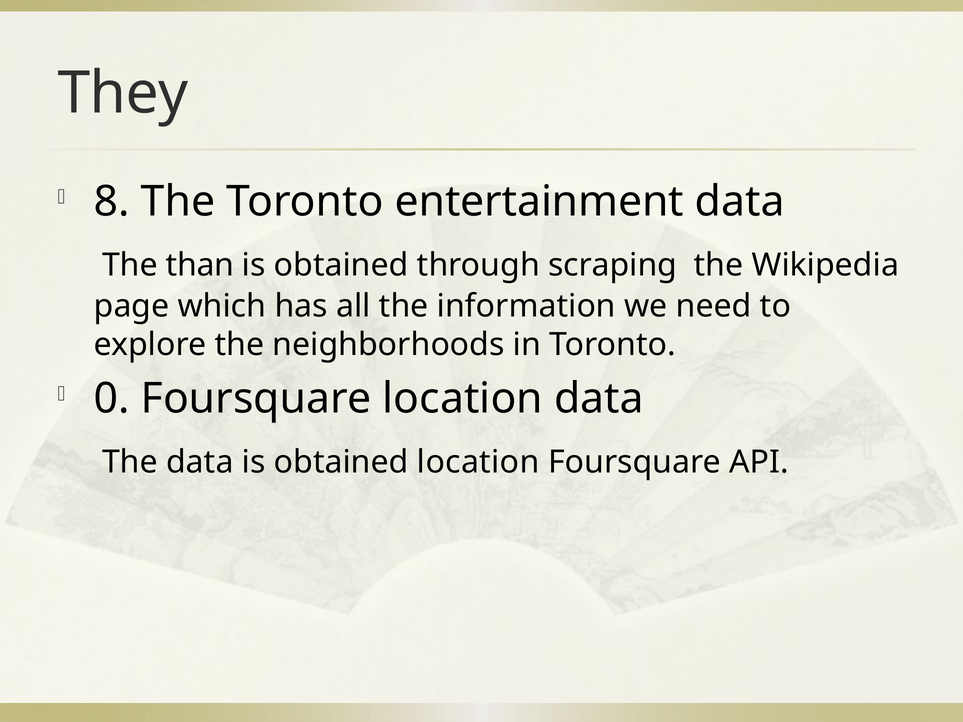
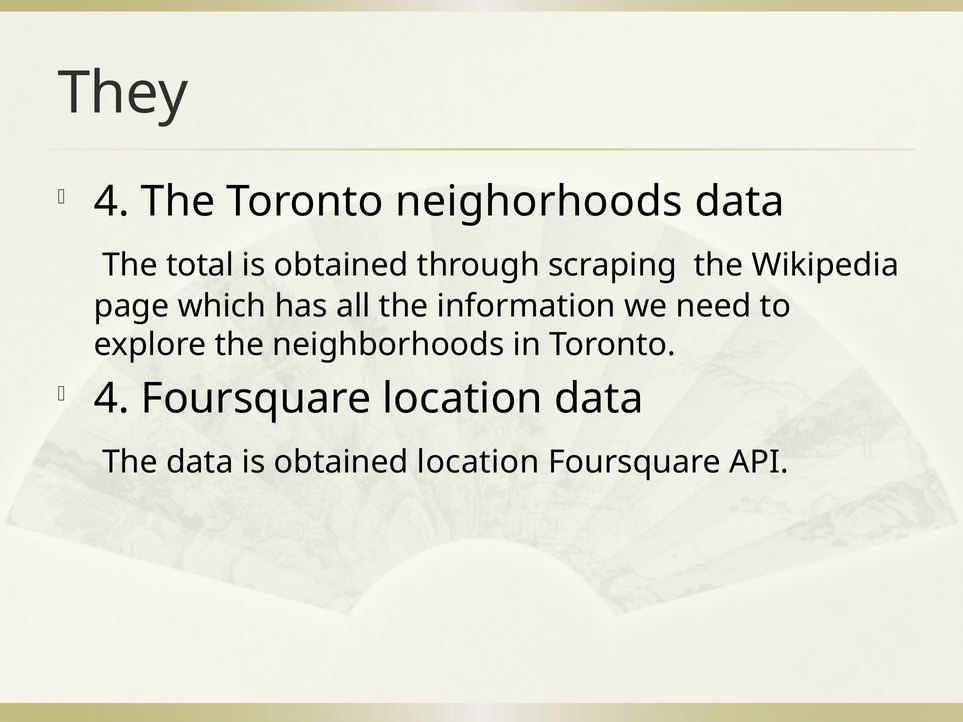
8: 8 -> 4 (112, 202)
entertainment: entertainment -> neighorhoods (539, 202)
than: than -> total (200, 265)
0: 0 -> 4 (112, 399)
